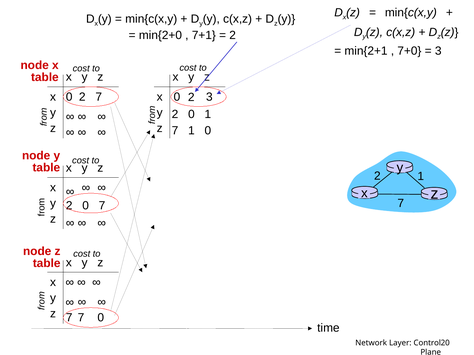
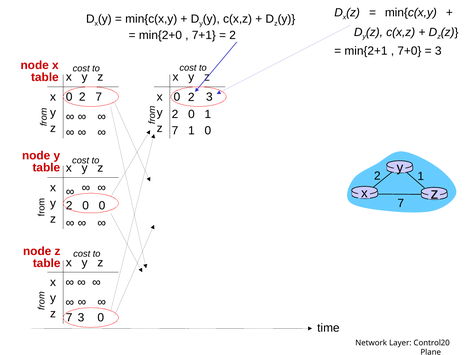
0 7: 7 -> 0 (102, 206)
7 7: 7 -> 3 (81, 318)
